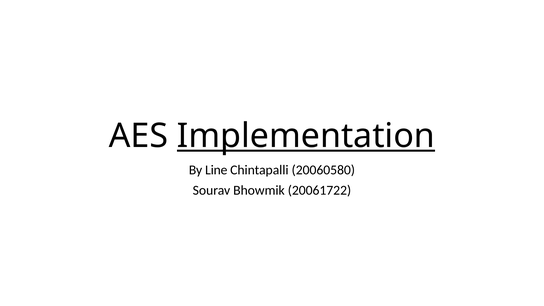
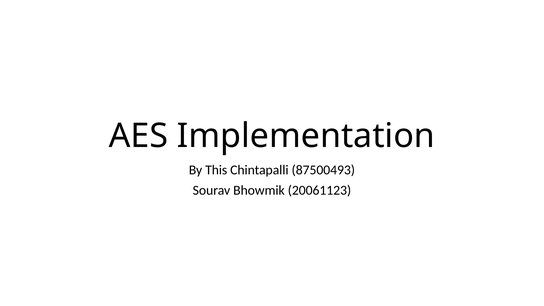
Implementation underline: present -> none (306, 136)
Line: Line -> This (216, 170)
20060580: 20060580 -> 87500493 (323, 170)
20061722: 20061722 -> 20061123 (319, 190)
